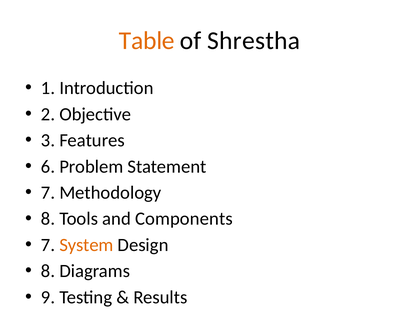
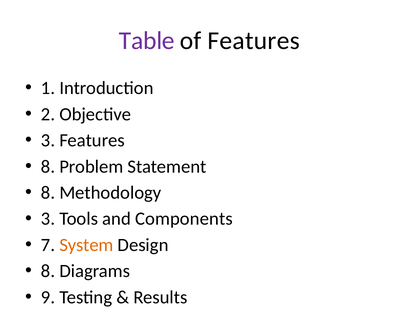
Table colour: orange -> purple (147, 41)
of Shrestha: Shrestha -> Features (254, 41)
6: 6 -> 8 (48, 167)
7: 7 -> 8 (48, 193)
8: 8 -> 3 (48, 219)
